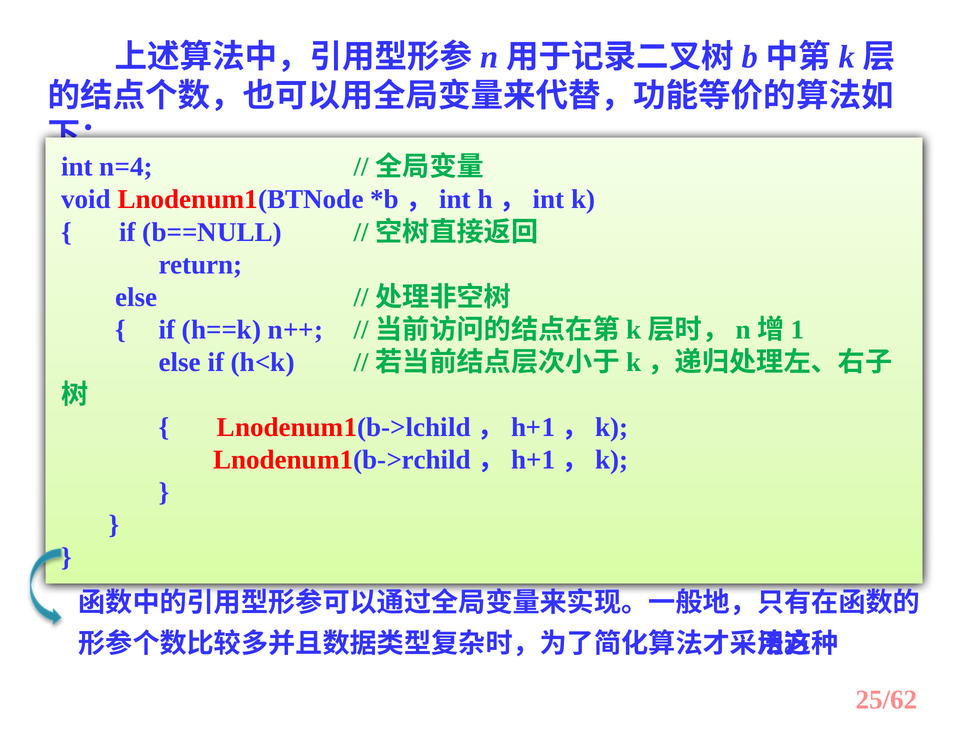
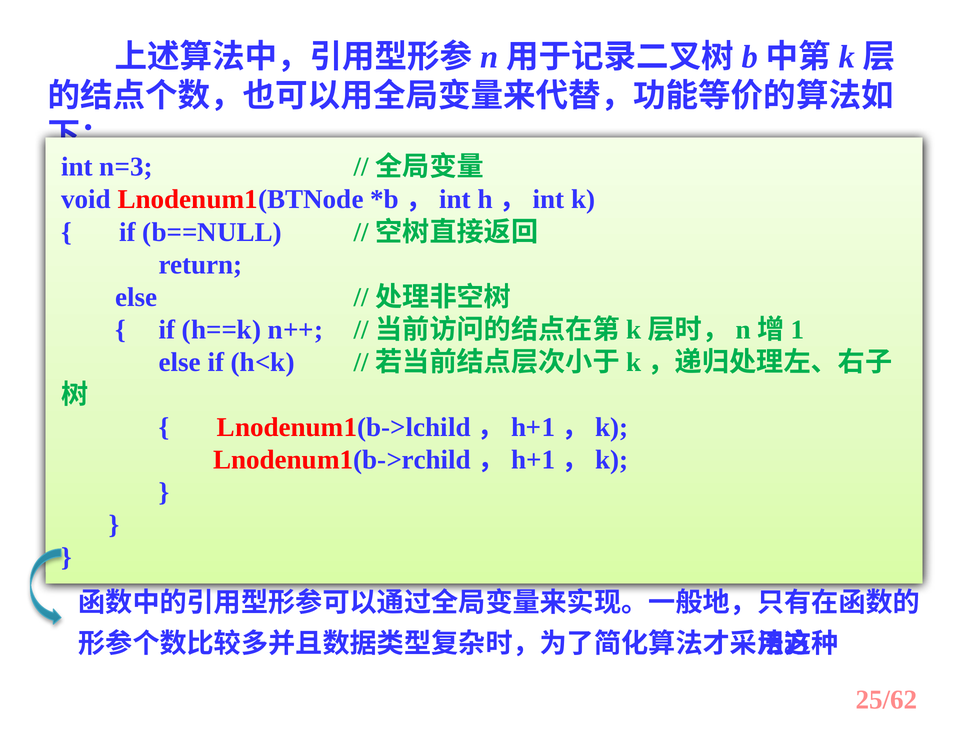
n=4: n=4 -> n=3 (126, 167)
